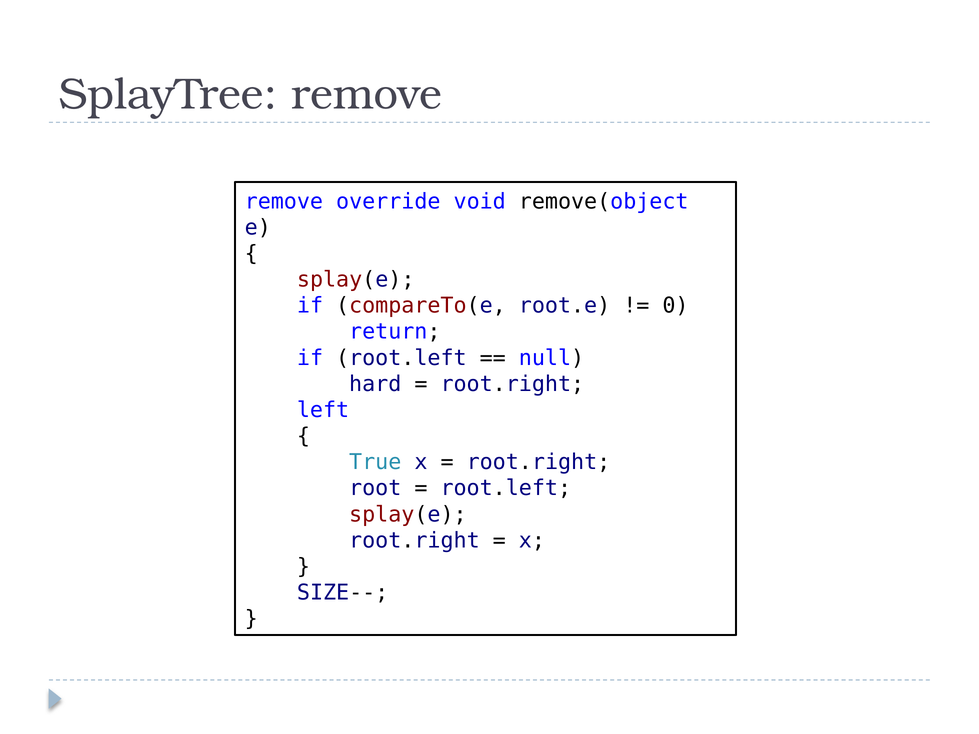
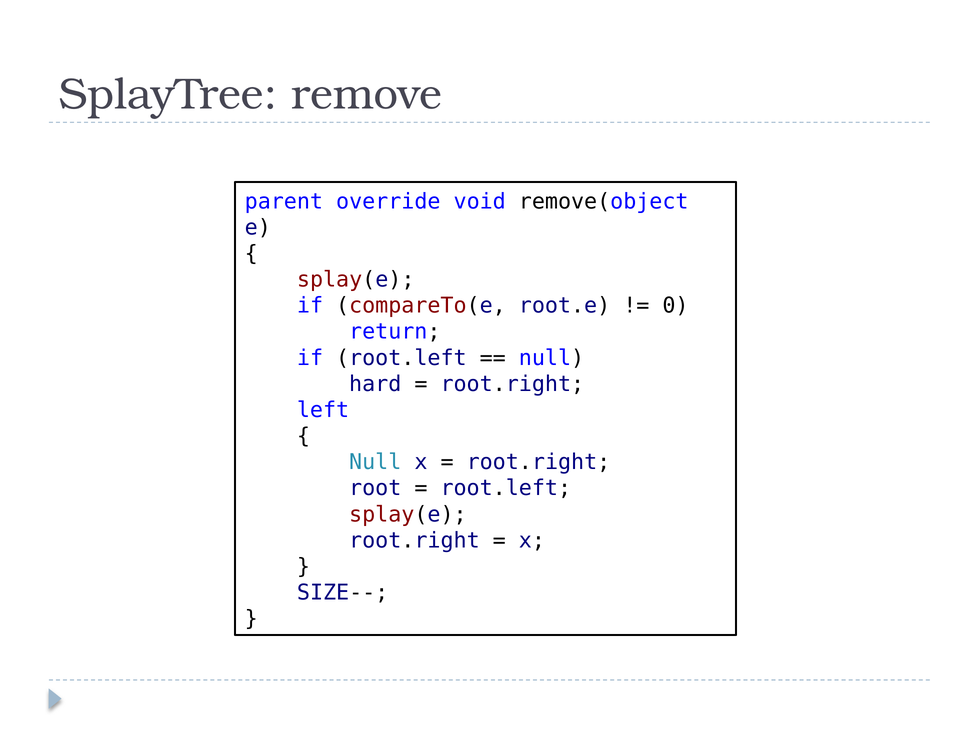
remove: remove -> parent (284, 201)
True: True -> Null (375, 462)
